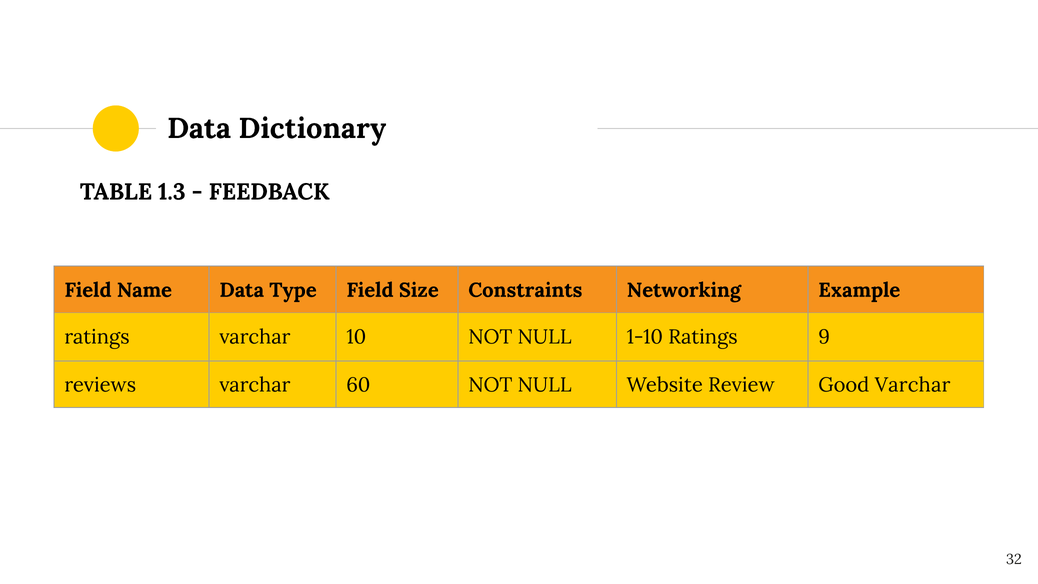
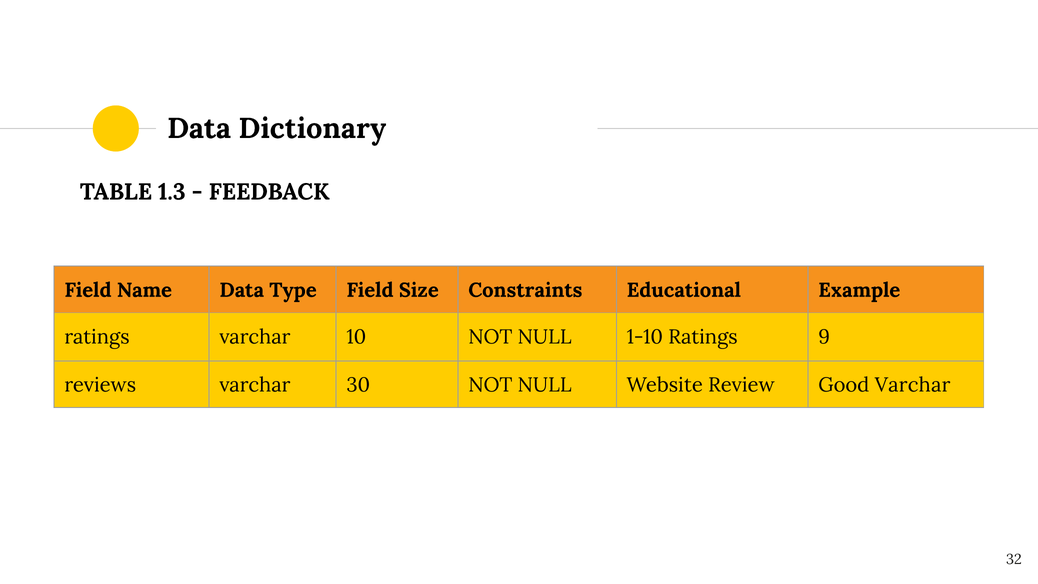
Networking: Networking -> Educational (684, 290)
60: 60 -> 30 (358, 385)
